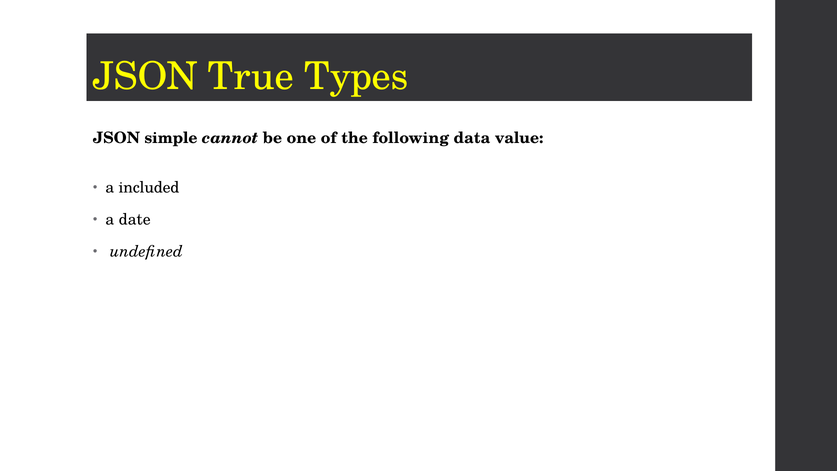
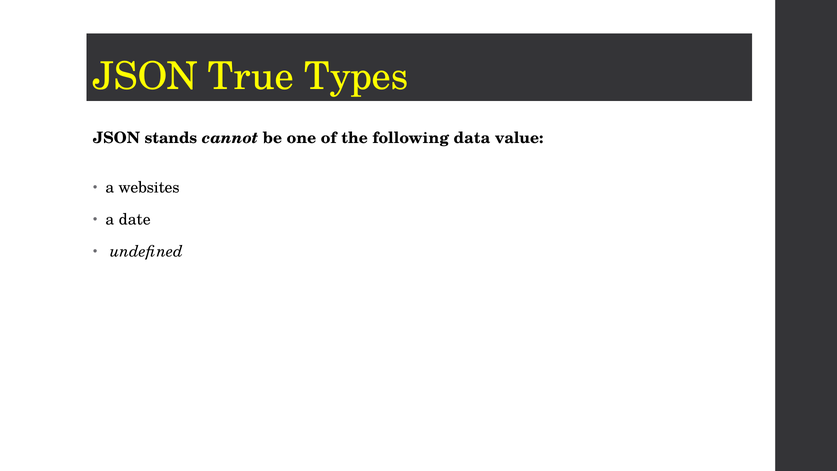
simple: simple -> stands (171, 138)
included: included -> websites (149, 188)
